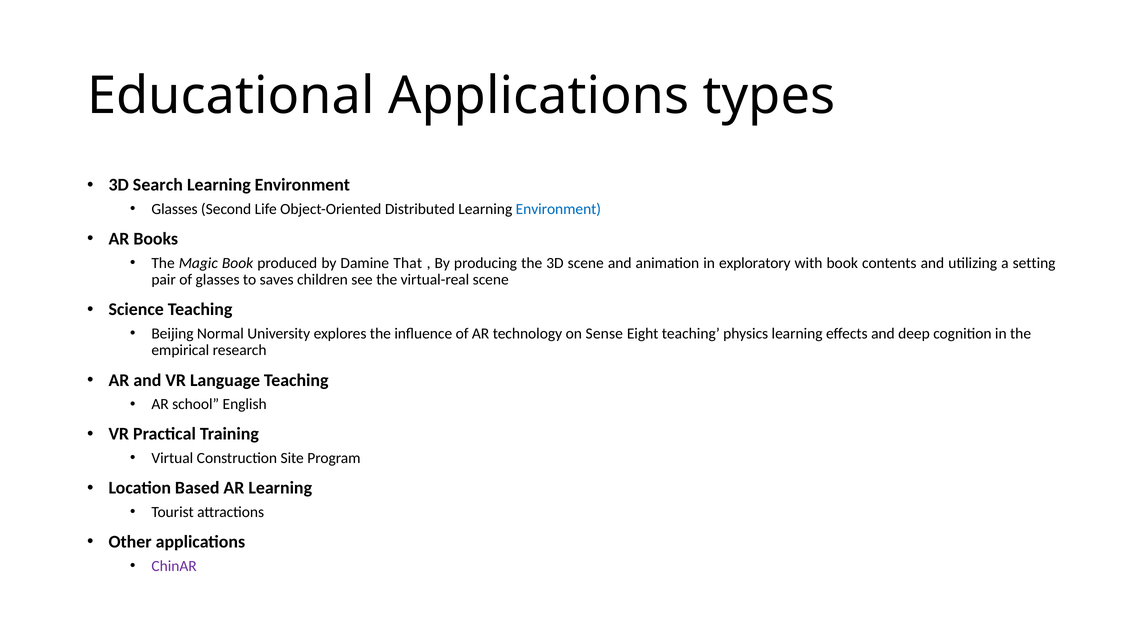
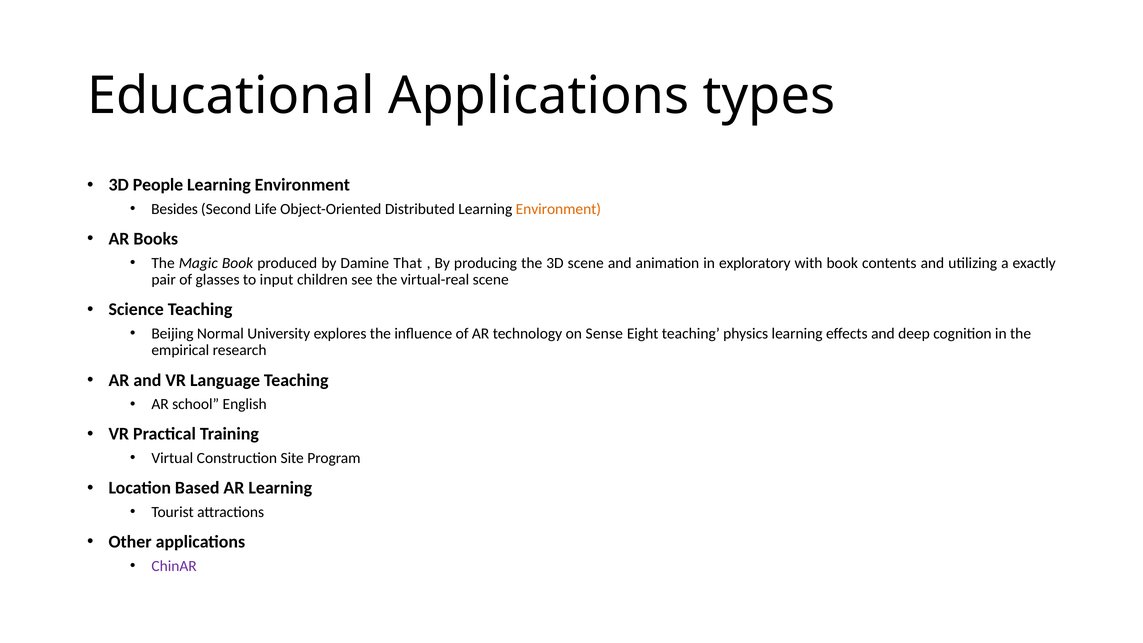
Search: Search -> People (158, 185)
Glasses: Glasses -> Besides (175, 209)
Environment colour: blue -> orange (558, 209)
setting: setting -> exactly (1034, 263)
saves: saves -> input (277, 280)
